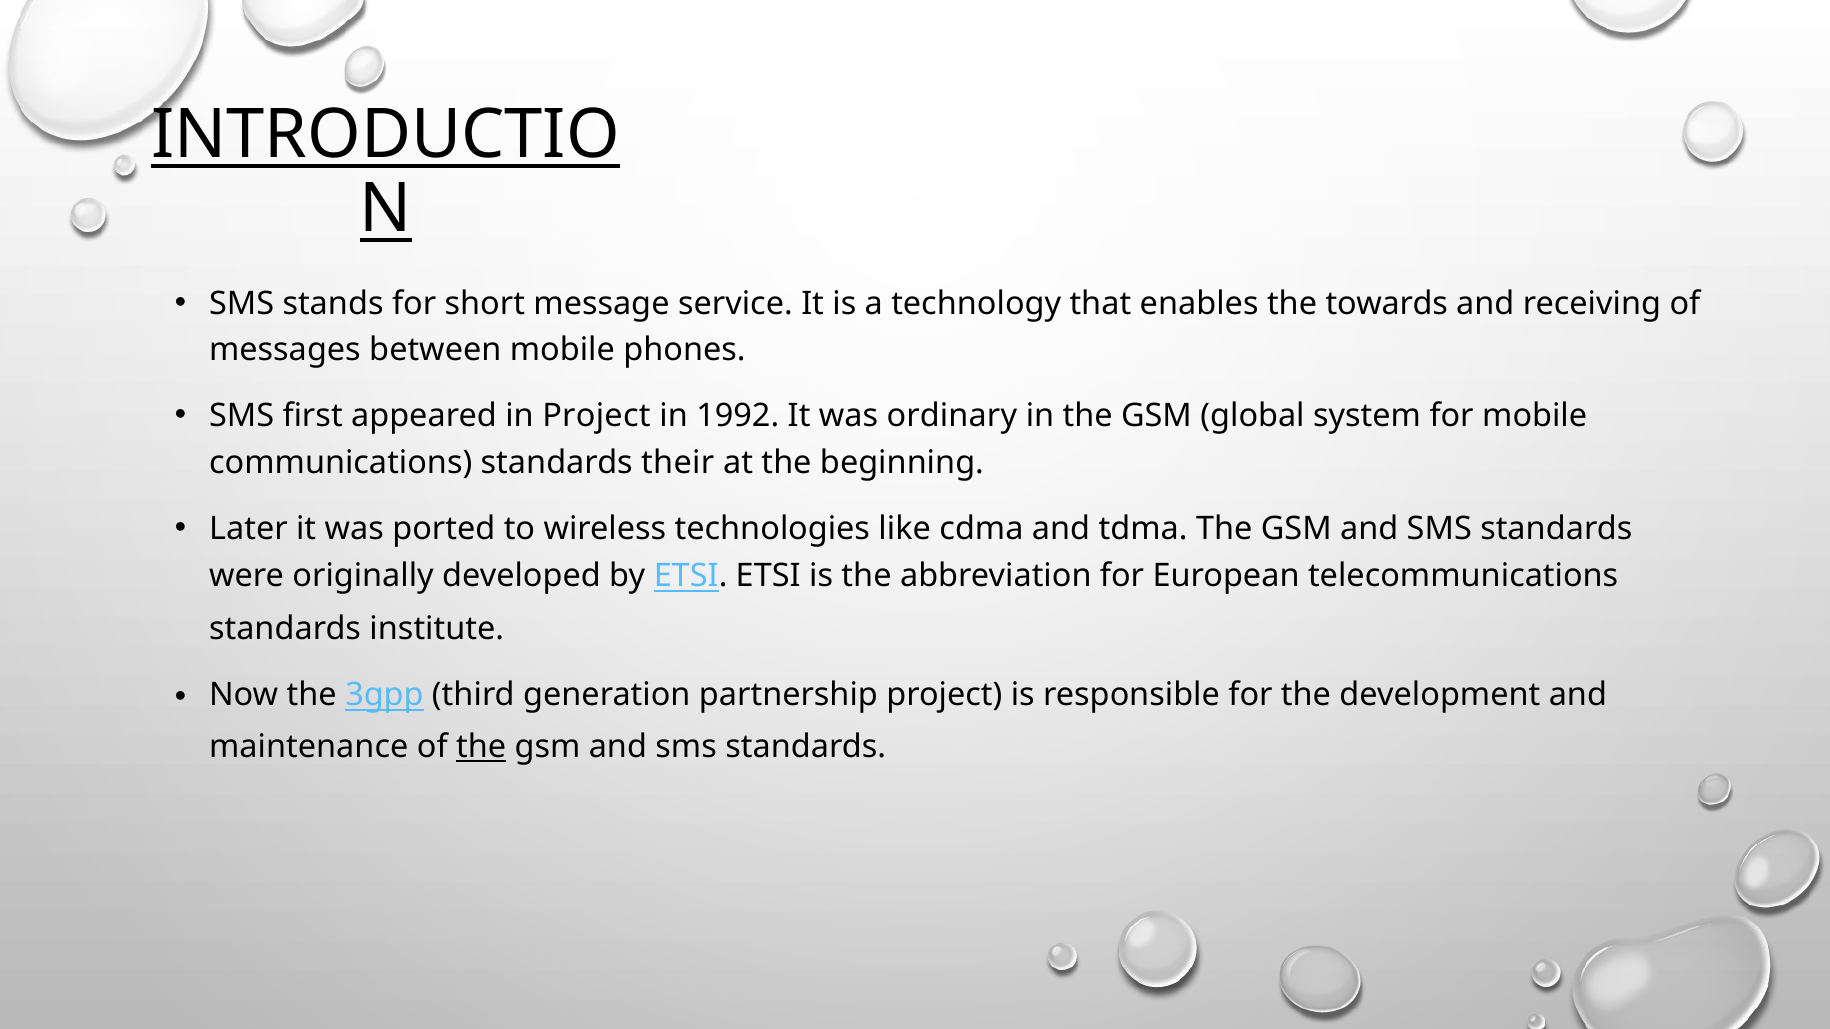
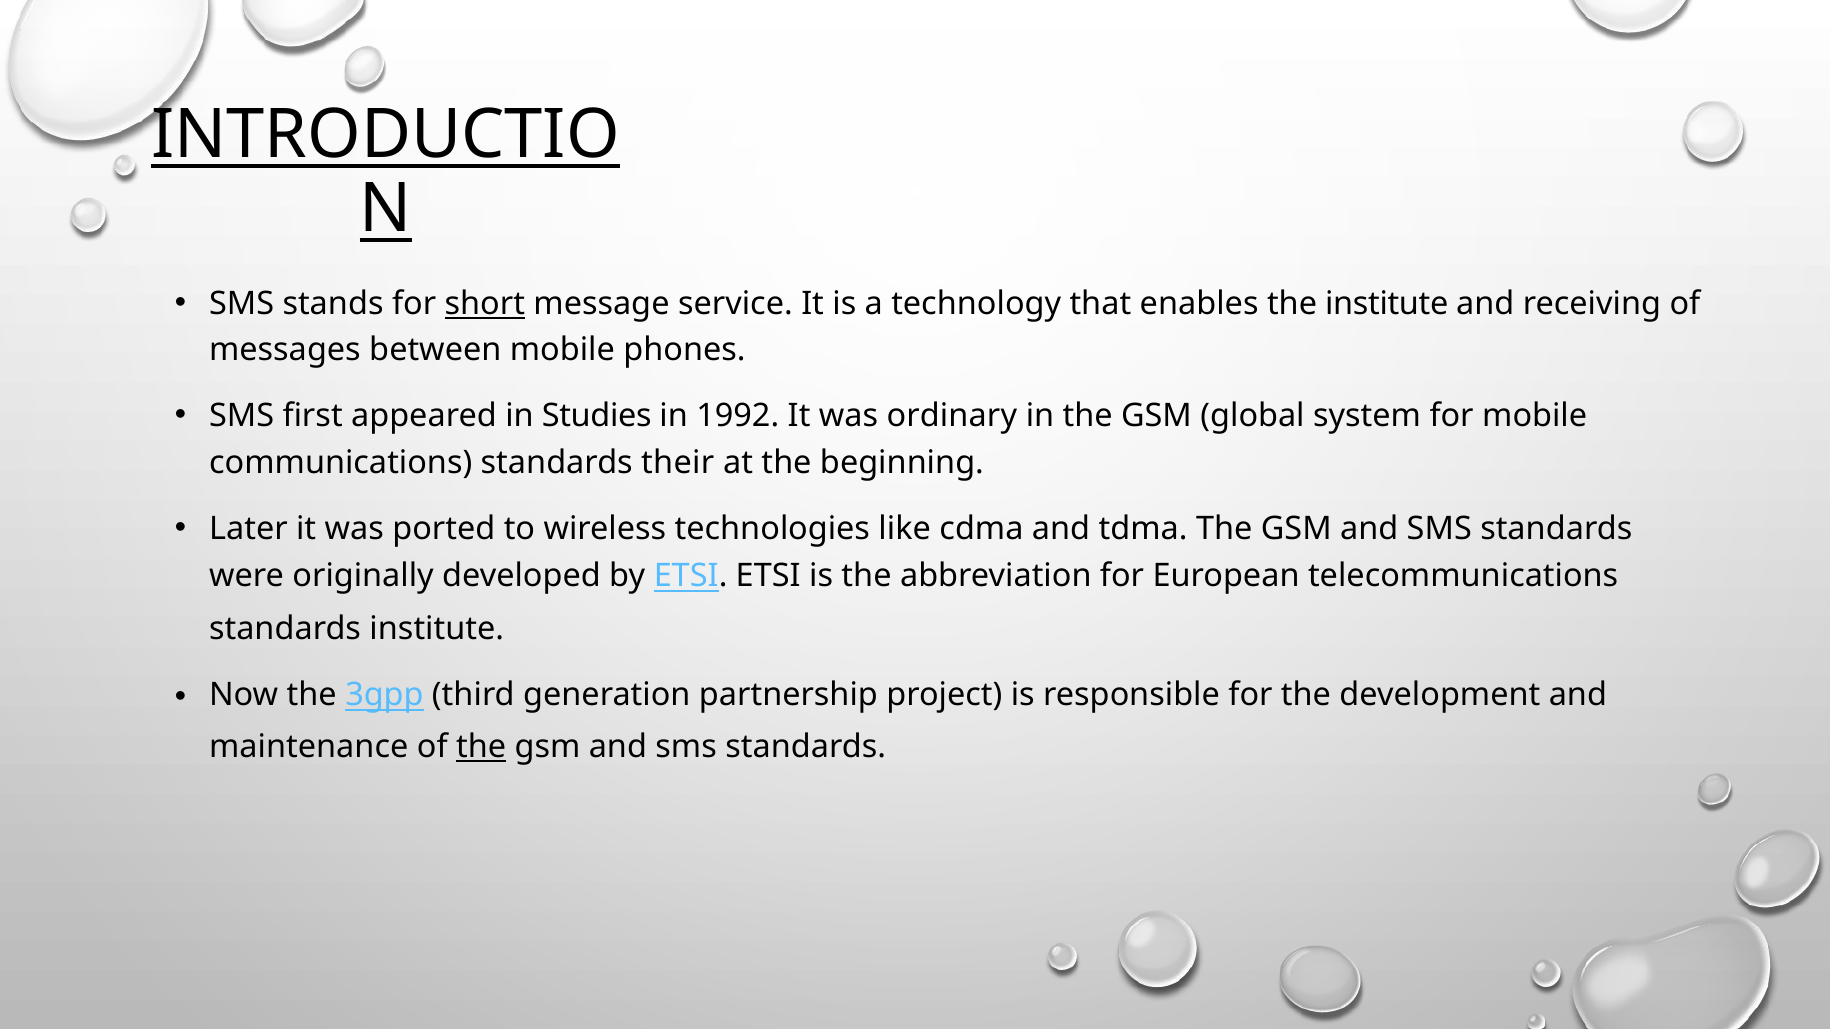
short underline: none -> present (485, 304)
the towards: towards -> institute (1387, 304)
in Project: Project -> Studies (597, 416)
